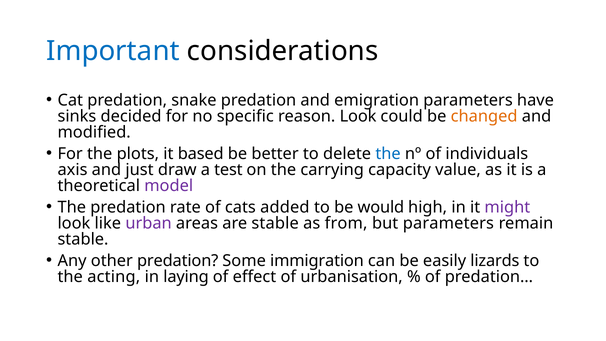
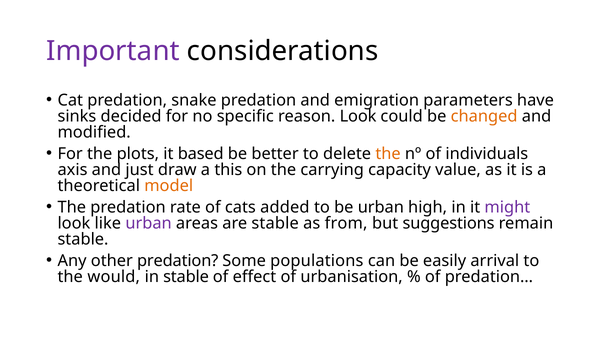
Important colour: blue -> purple (113, 51)
the colour: blue -> orange (388, 154)
test: test -> this (228, 170)
model colour: purple -> orange (169, 186)
be would: would -> urban (381, 207)
but parameters: parameters -> suggestions (449, 223)
immigration: immigration -> populations (317, 261)
lizards: lizards -> arrival (495, 261)
acting: acting -> would (114, 277)
in laying: laying -> stable (186, 277)
